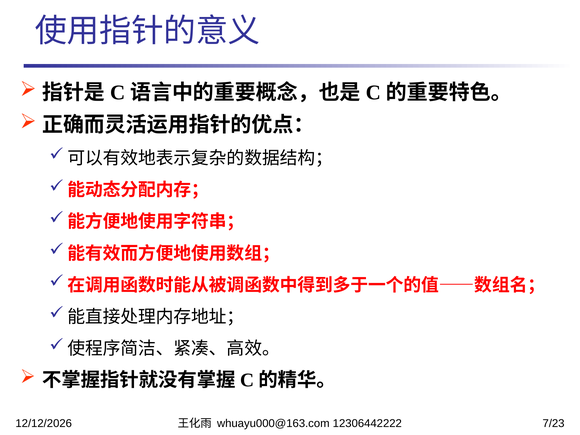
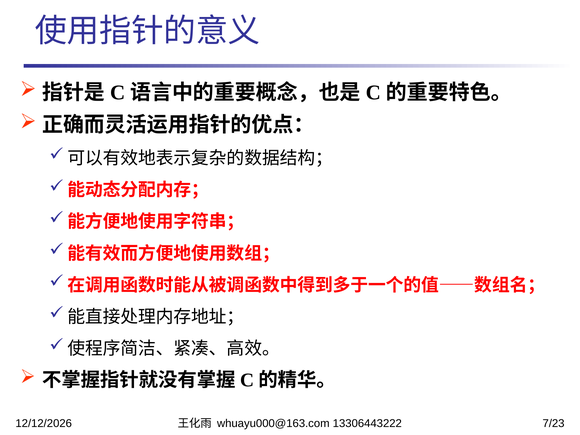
12306442222: 12306442222 -> 13306443222 (367, 424)
